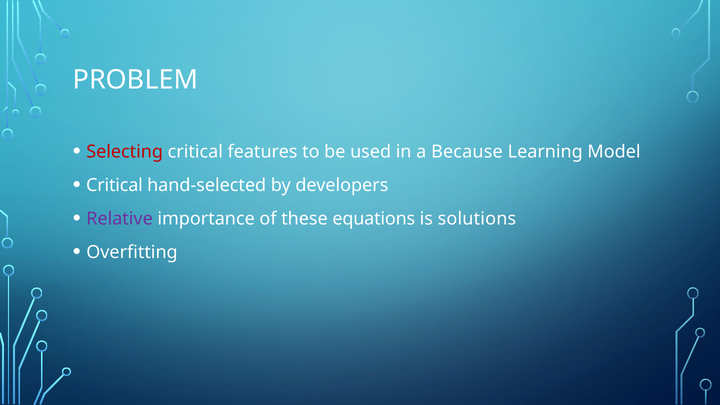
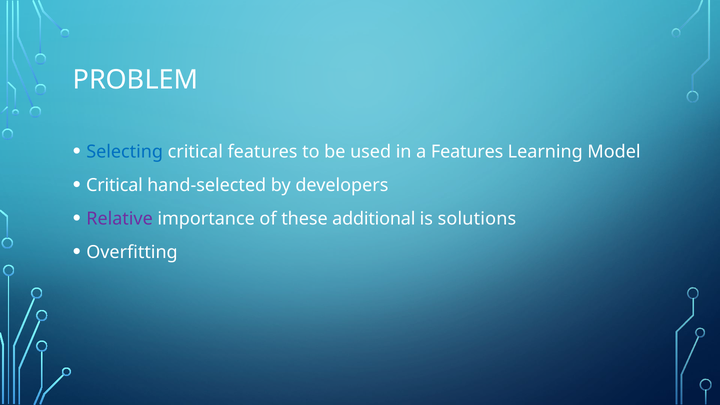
Selecting colour: red -> blue (125, 152)
a Because: Because -> Features (467, 152)
equations: equations -> additional (374, 219)
